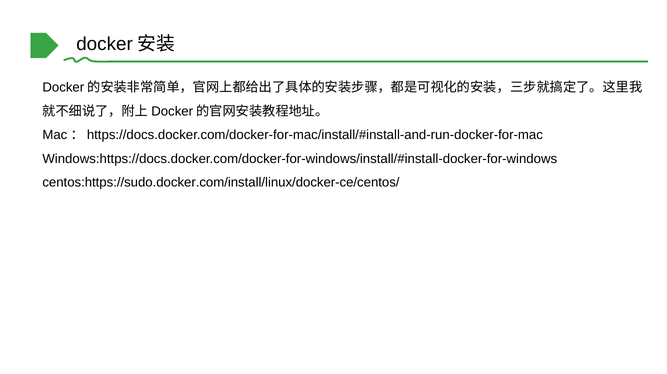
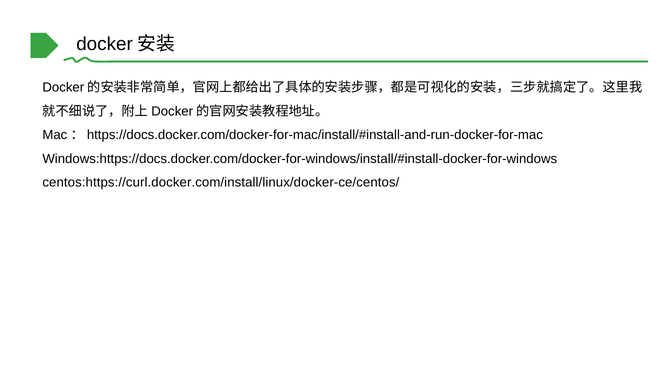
centos:https://sudo.docker.com/install/linux/docker-ce/centos/: centos:https://sudo.docker.com/install/linux/docker-ce/centos/ -> centos:https://curl.docker.com/install/linux/docker-ce/centos/ (221, 182)
